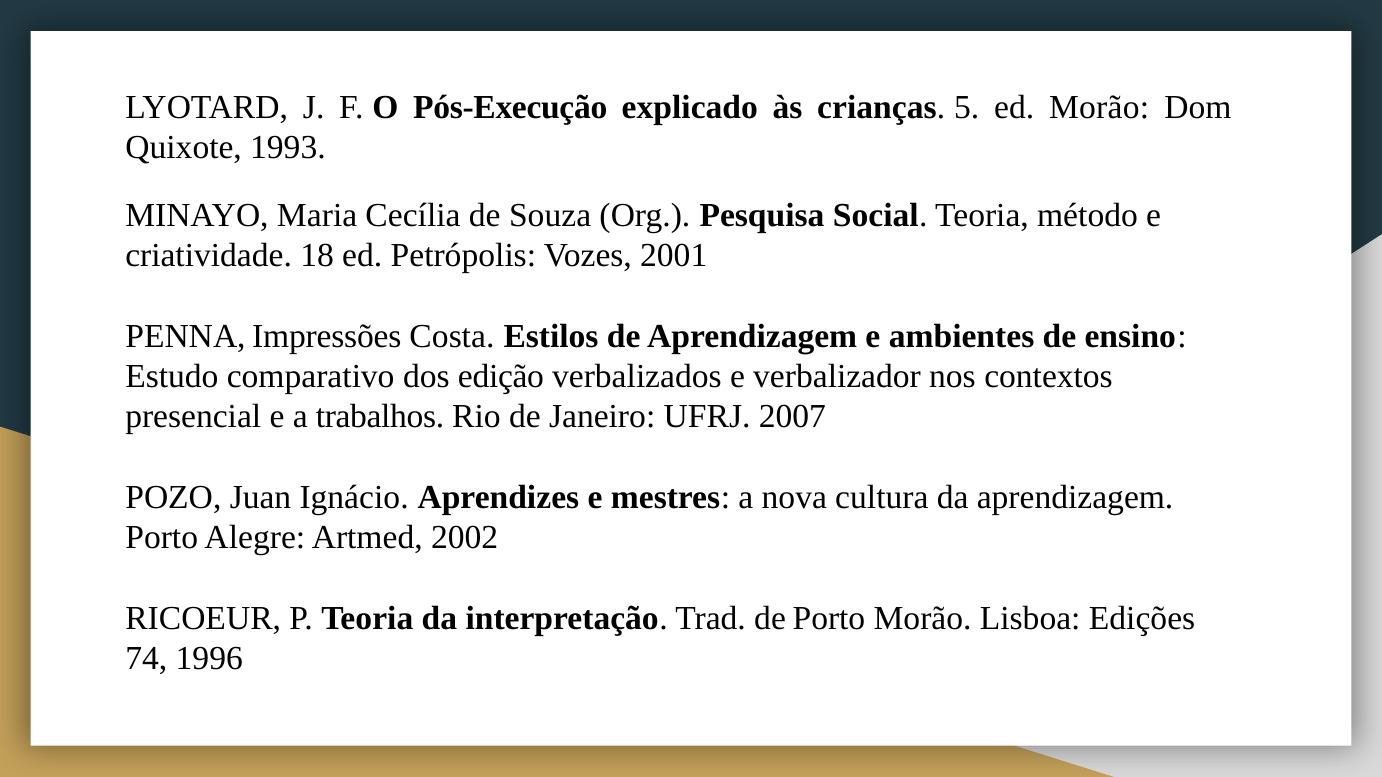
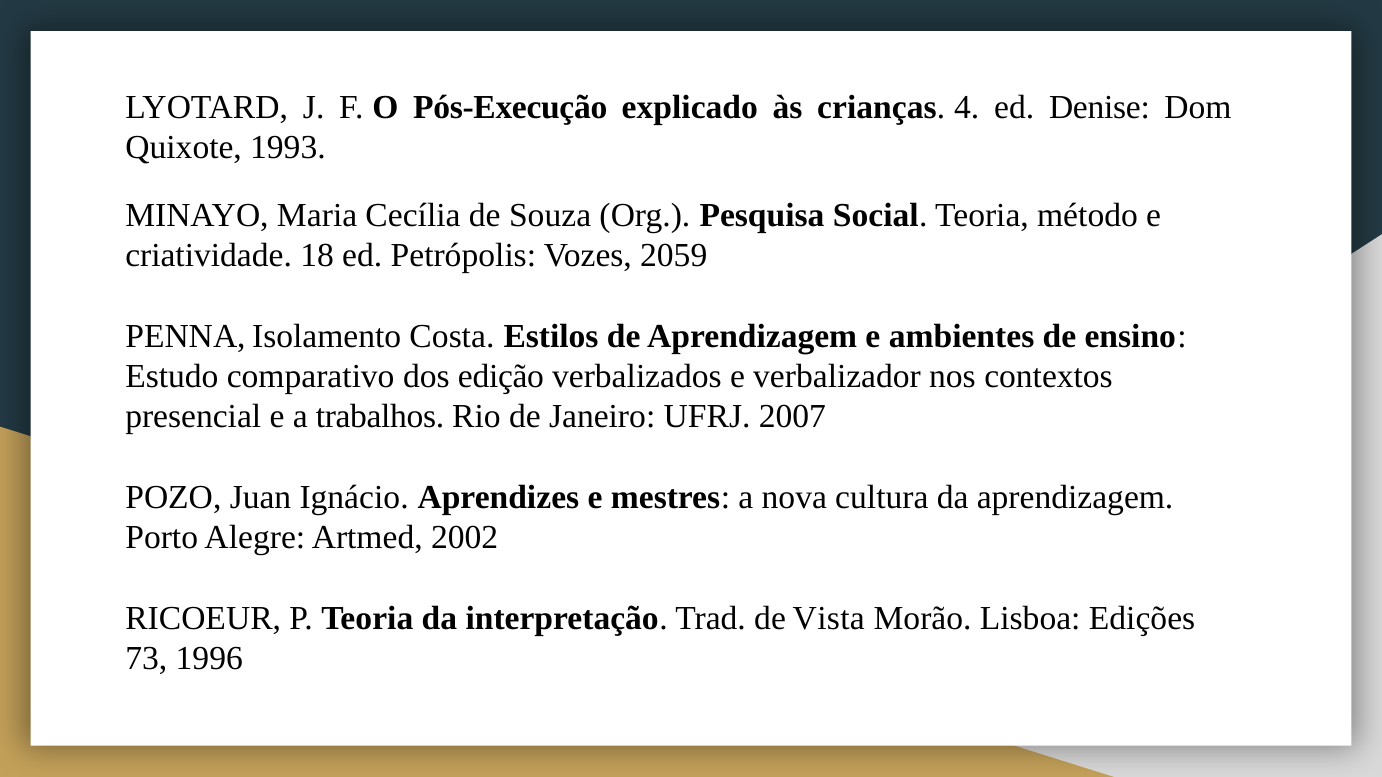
5: 5 -> 4 (967, 108)
ed Morão: Morão -> Denise (1099, 108)
2001: 2001 -> 2059 (674, 256)
Impressões: Impressões -> Isolamento (327, 336)
de Porto: Porto -> Vista (829, 619)
74: 74 -> 73 (146, 659)
